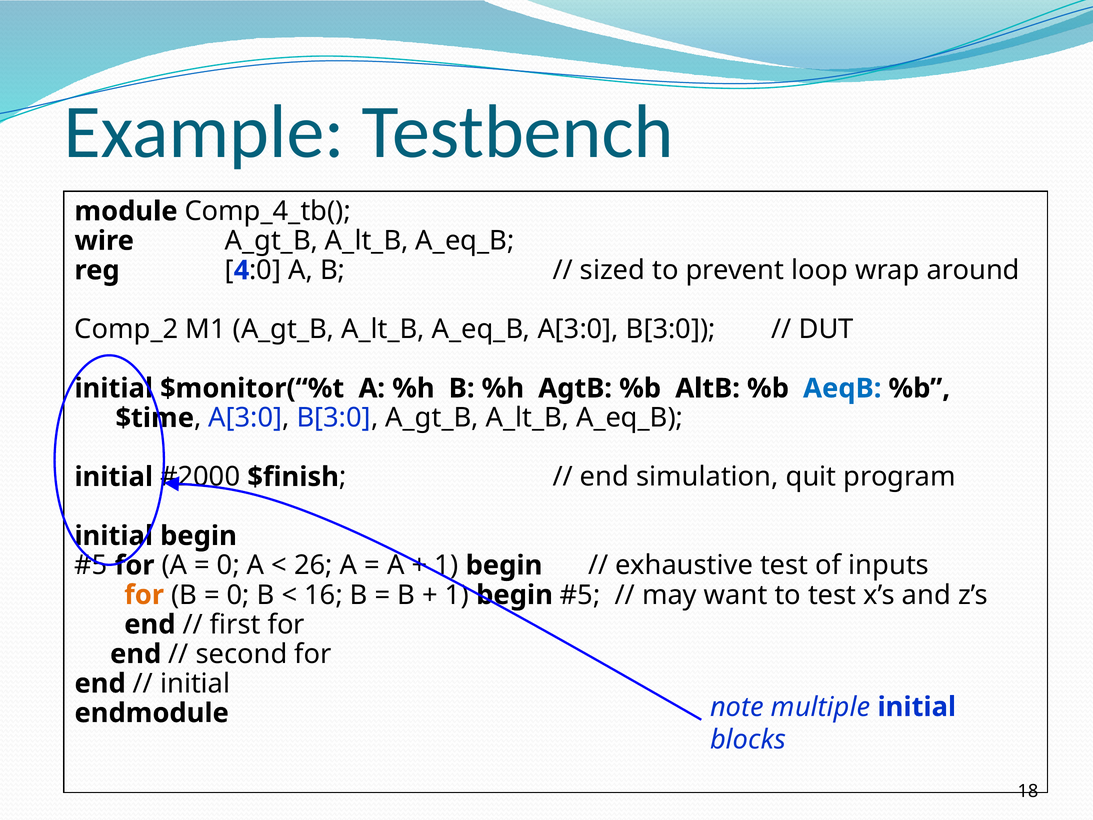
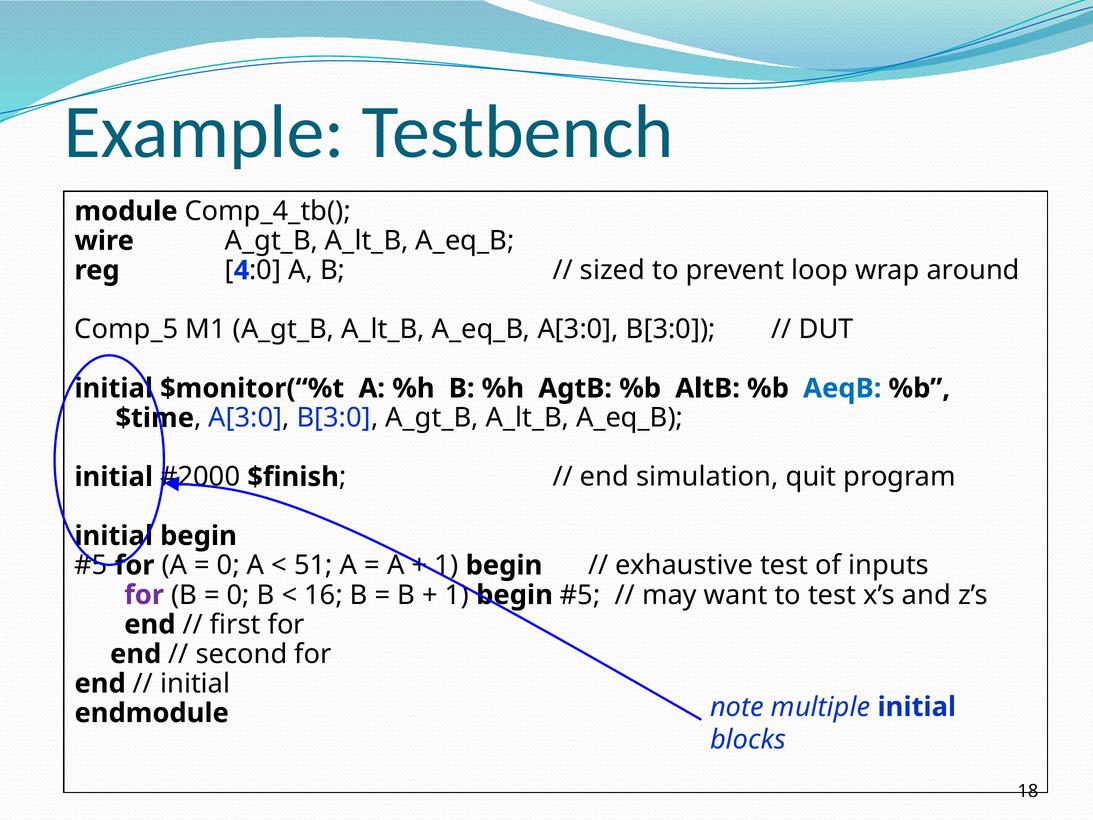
Comp_2: Comp_2 -> Comp_5 (126, 329)
26: 26 -> 51 (313, 565)
for colour: orange -> purple (144, 595)
